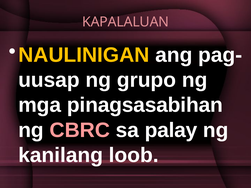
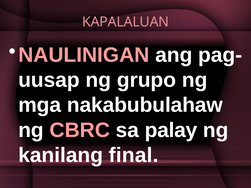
NAULINIGAN colour: yellow -> pink (84, 55)
pinagsasabihan: pinagsasabihan -> nakabubulahaw (145, 105)
loob: loob -> final (134, 155)
